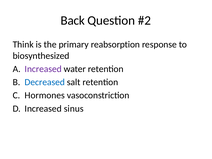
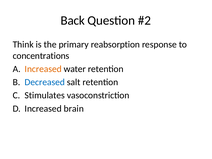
biosynthesized: biosynthesized -> concentrations (41, 56)
Increased colour: purple -> orange (43, 69)
Hormones: Hormones -> Stimulates (45, 95)
sinus: sinus -> brain (74, 109)
